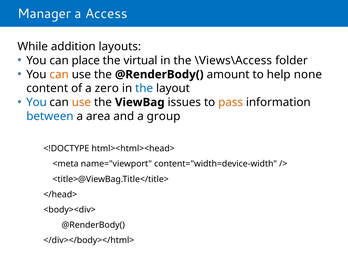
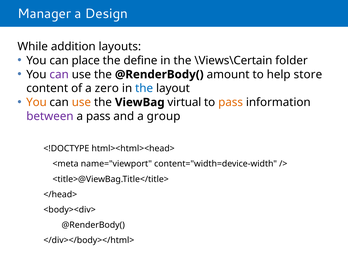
Access: Access -> Design (106, 14)
virtual: virtual -> define (140, 61)
\Views\Access: \Views\Access -> \Views\Certain (233, 61)
can colour: orange -> purple (59, 74)
none: none -> store (308, 74)
You colour: blue -> orange (36, 102)
issues: issues -> virtual (184, 102)
between colour: blue -> purple (50, 116)
a area: area -> pass (98, 116)
